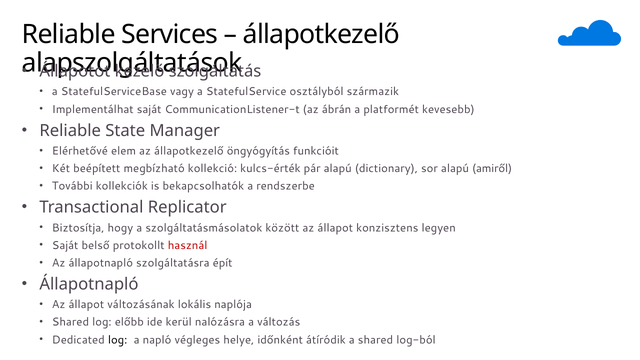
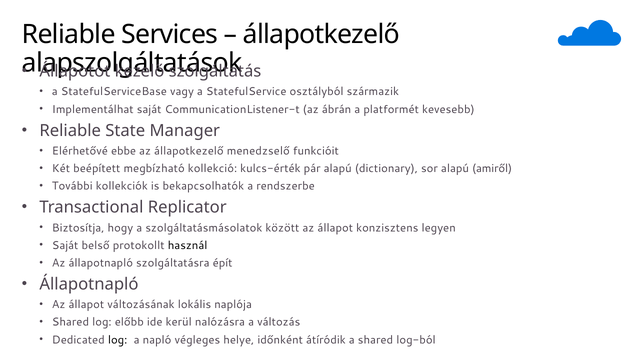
elem: elem -> ebbe (124, 151)
öngyógyítás: öngyógyítás -> menedzselő (258, 151)
használ colour: red -> black (188, 245)
